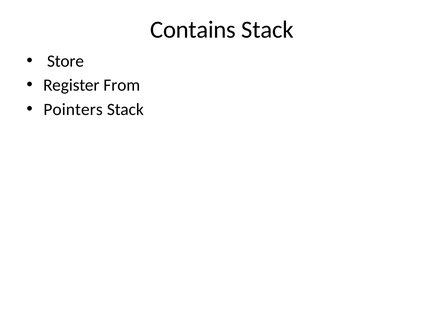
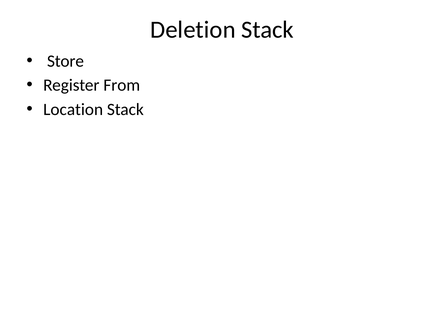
Contains: Contains -> Deletion (193, 30)
Pointers: Pointers -> Location (73, 109)
